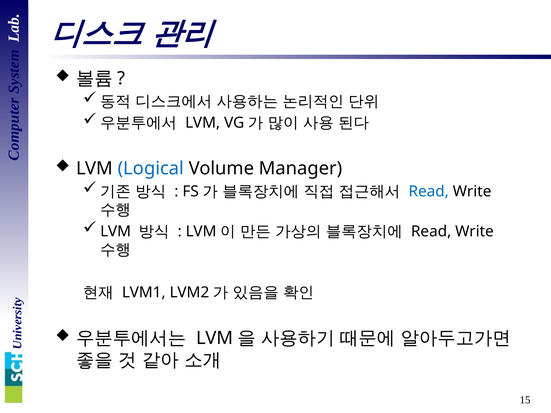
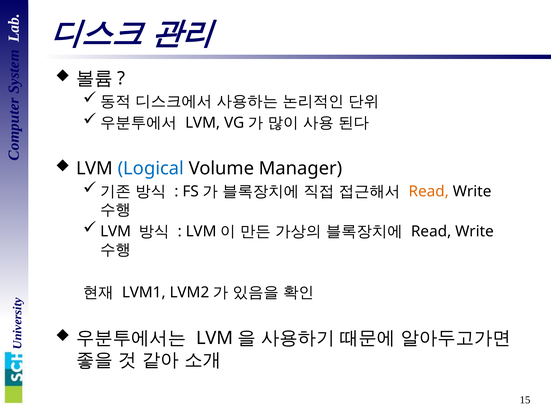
Read colour: blue -> orange (429, 192)
